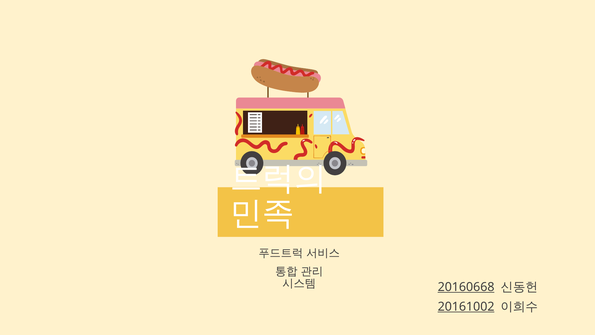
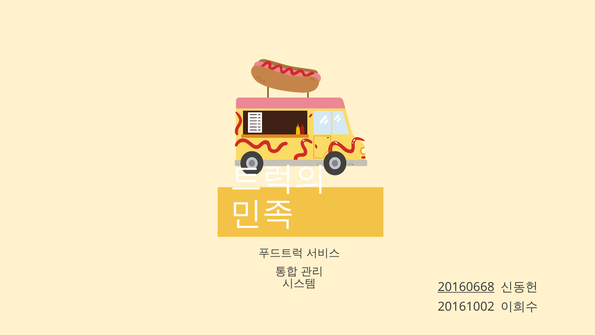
20161002 underline: present -> none (466, 306)
